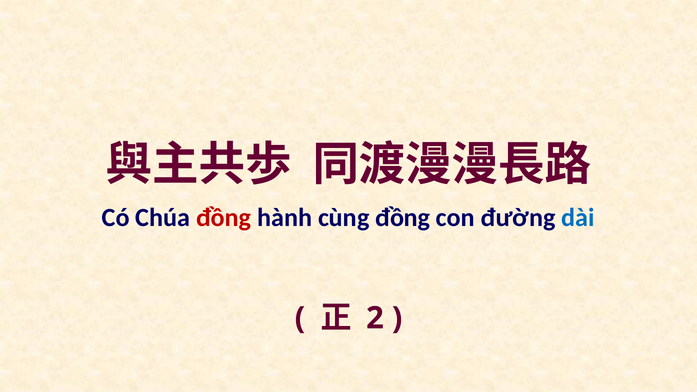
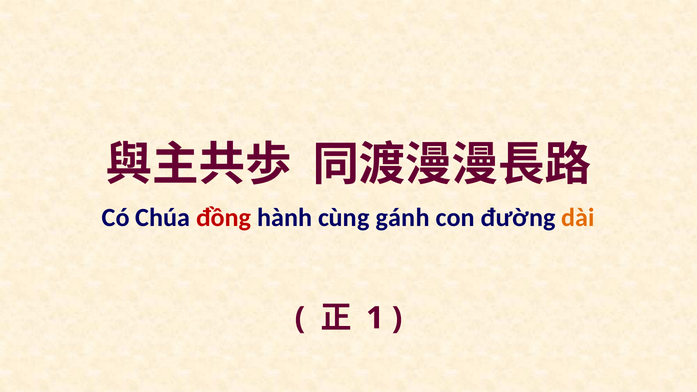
cùng đồng: đồng -> gánh (403, 218)
dài colour: blue -> orange (578, 218)
2: 2 -> 1 (375, 318)
